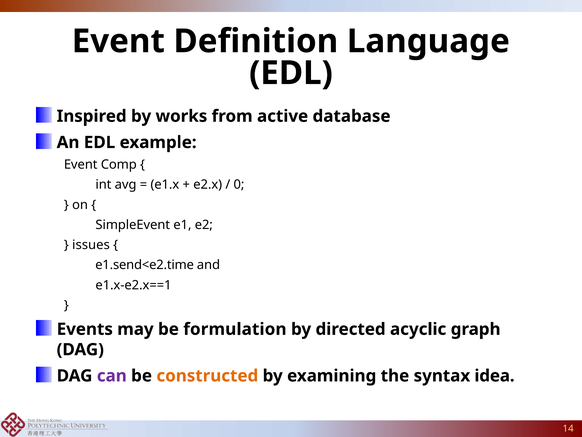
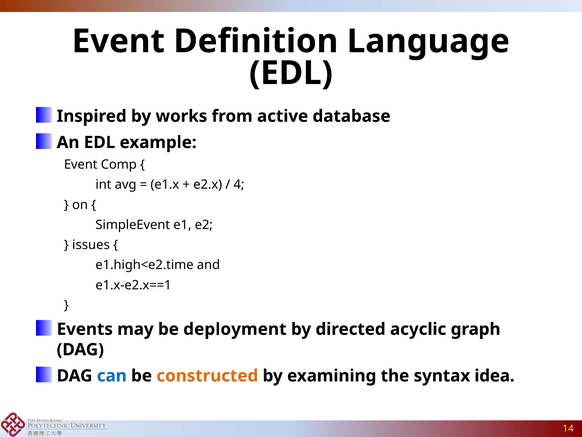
0: 0 -> 4 (239, 185)
e1.send<e2.time: e1.send<e2.time -> e1.high<e2.time (145, 265)
formulation: formulation -> deployment (235, 329)
can colour: purple -> blue (112, 375)
